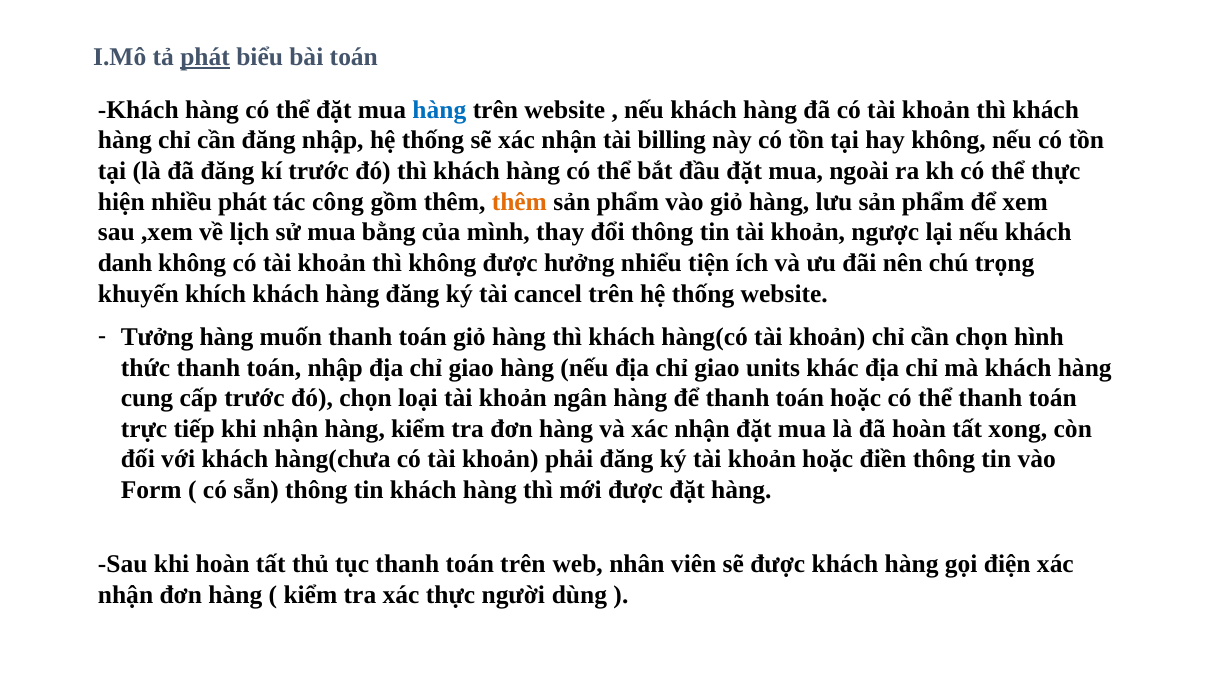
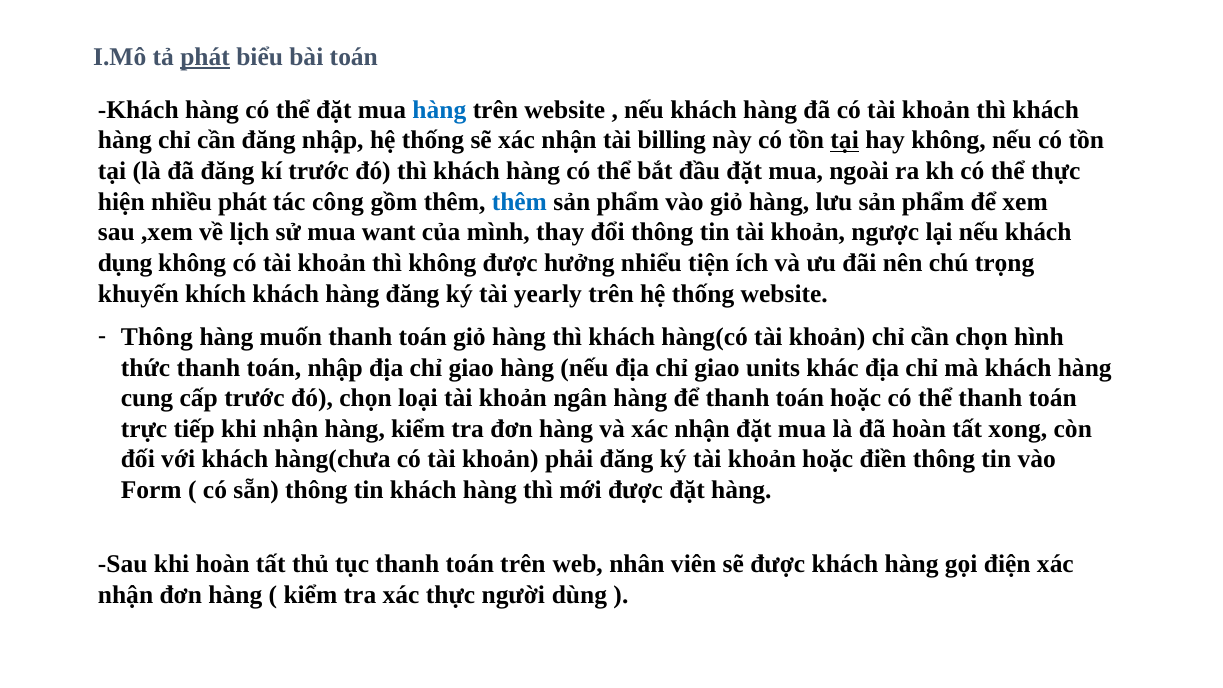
tại underline: none -> present (845, 141)
thêm colour: orange -> blue (519, 202)
bằng: bằng -> want (389, 232)
danh: danh -> dụng (125, 263)
cancel: cancel -> yearly (548, 294)
Tưởng: Tưởng -> Thông (157, 337)
